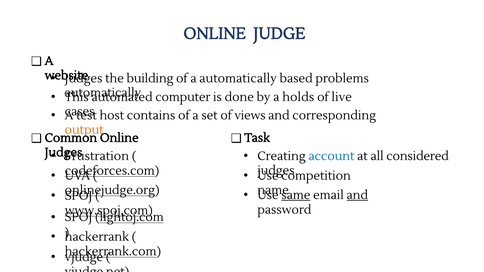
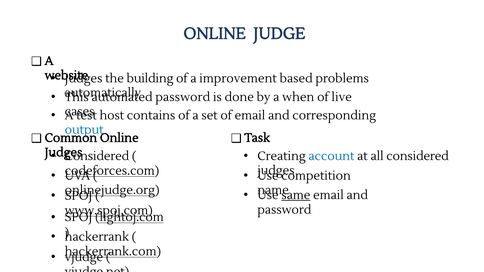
a automatically: automatically -> improvement (238, 78)
computer: computer -> password (183, 97)
holds: holds -> when (298, 97)
of views: views -> email (250, 116)
output colour: orange -> blue (84, 130)
Frustration: Frustration -> Considered (97, 156)
and underline: present -> none (357, 195)
